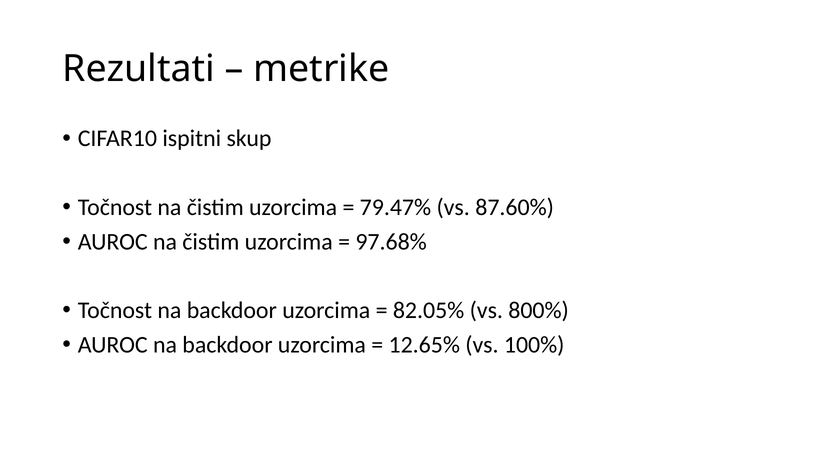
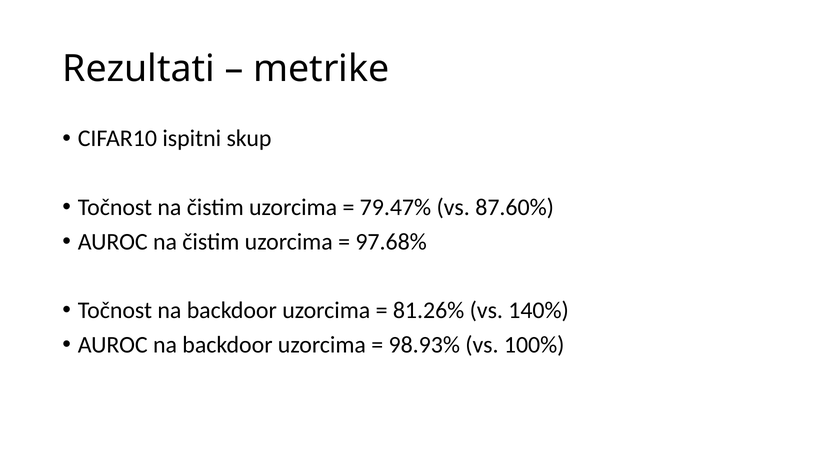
82.05%: 82.05% -> 81.26% (429, 310)
800%: 800% -> 140% (539, 310)
12.65%: 12.65% -> 98.93% (424, 345)
